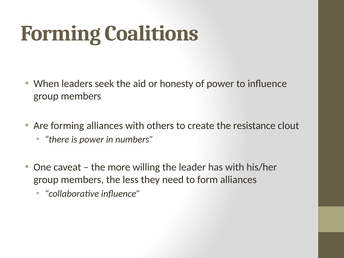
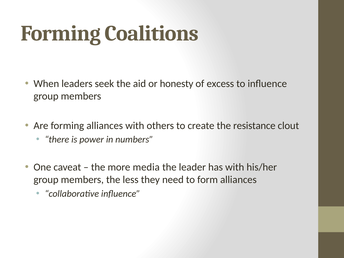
of power: power -> excess (220, 84)
willing: willing -> media (146, 167)
